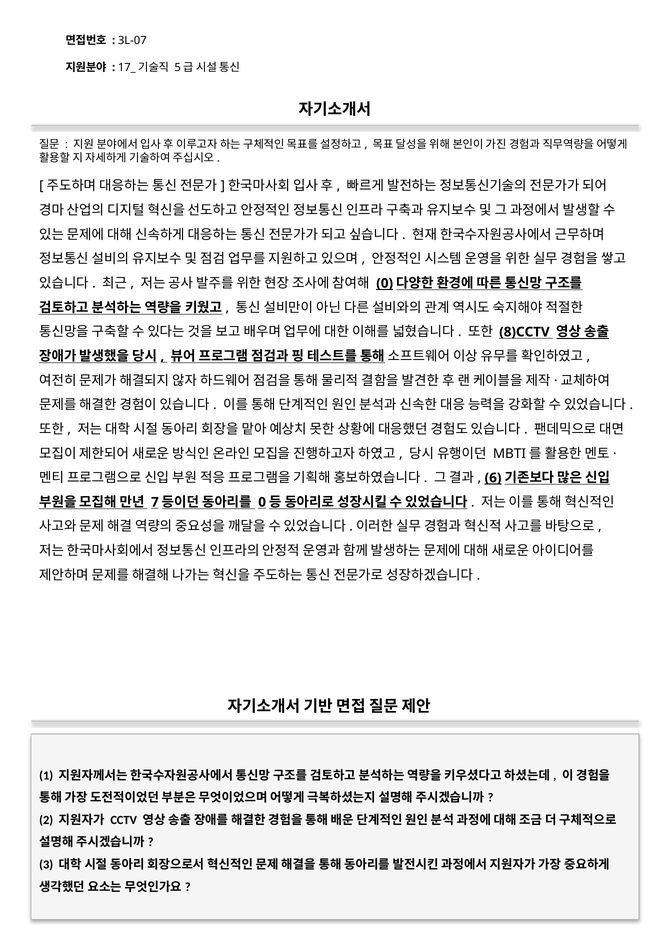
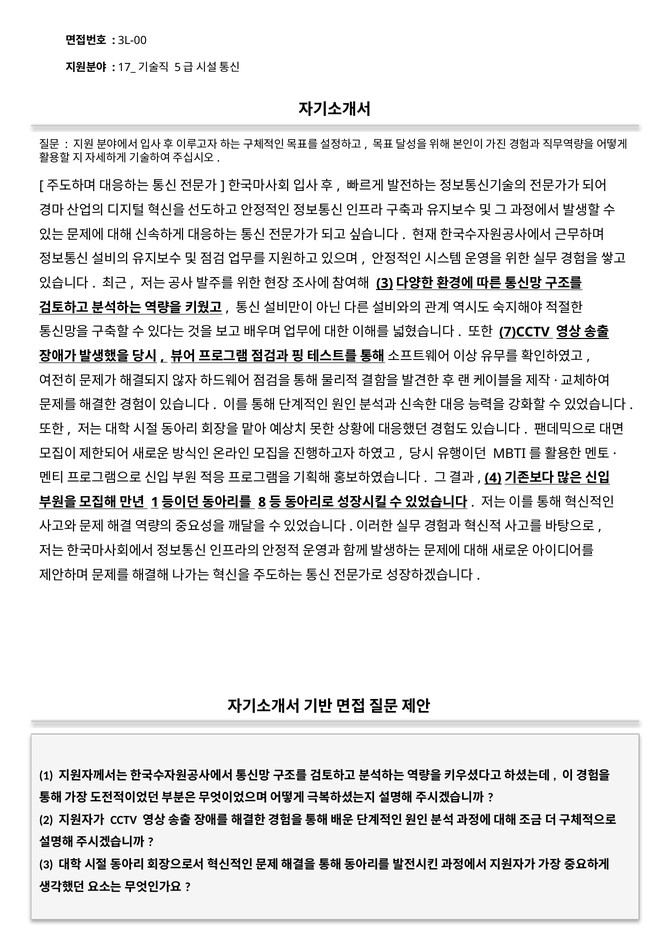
3L-07: 3L-07 -> 3L-00 (132, 40)
0: 0 -> 3 (385, 283)
8)CCTV: 8)CCTV -> 7)CCTV (524, 332)
6: 6 -> 4 (493, 478)
7: 7 -> 1 (155, 502)
0: 0 -> 8 (262, 502)
